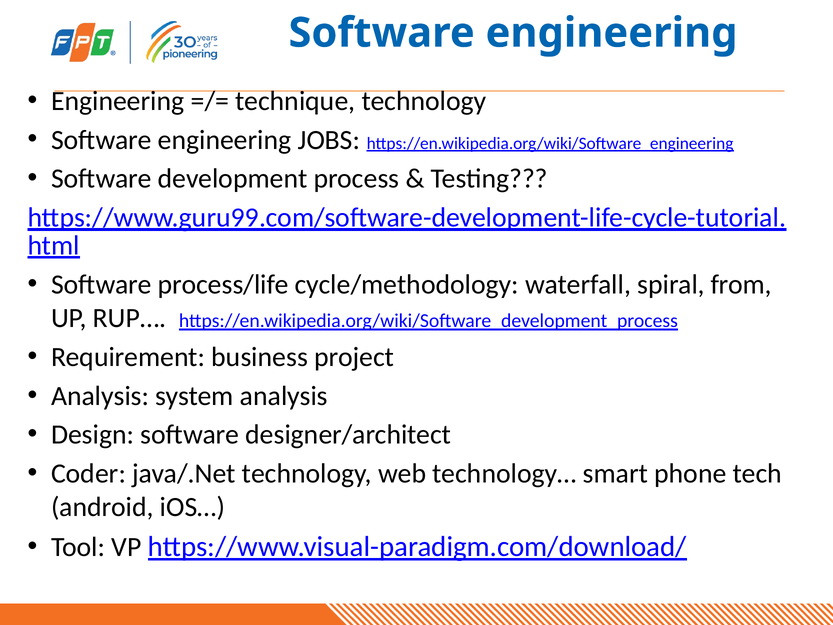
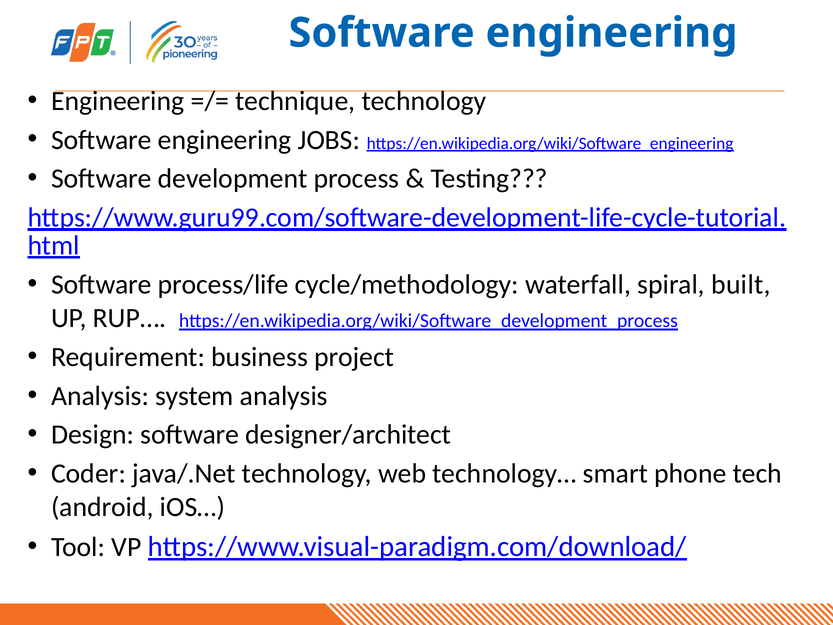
from: from -> built (741, 285)
